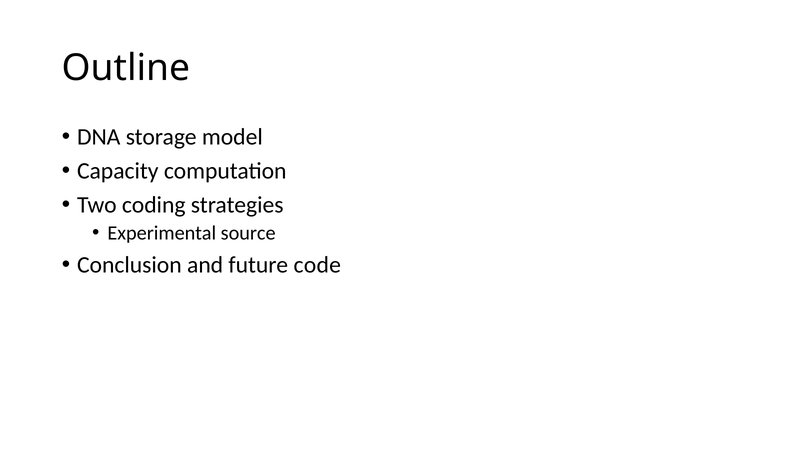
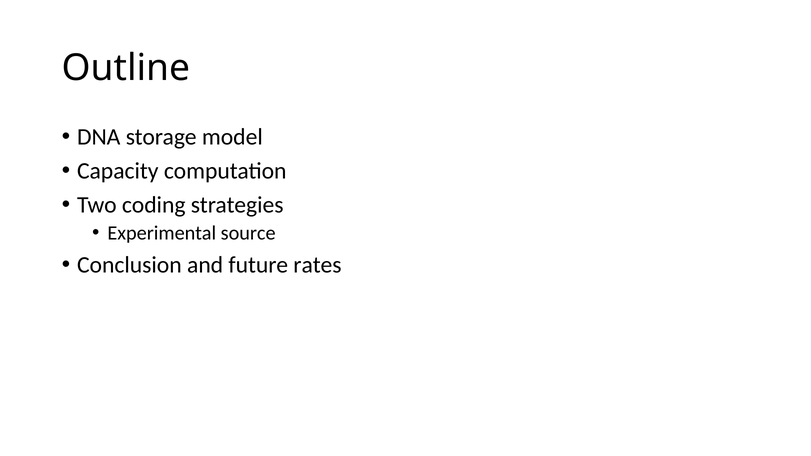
code: code -> rates (317, 265)
